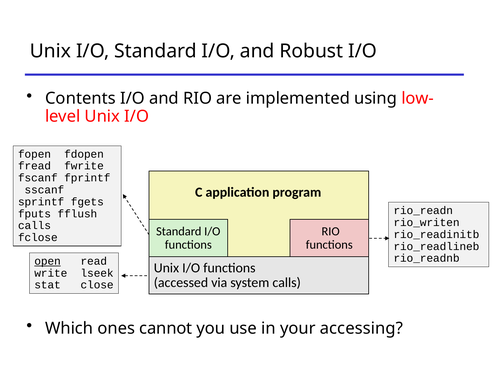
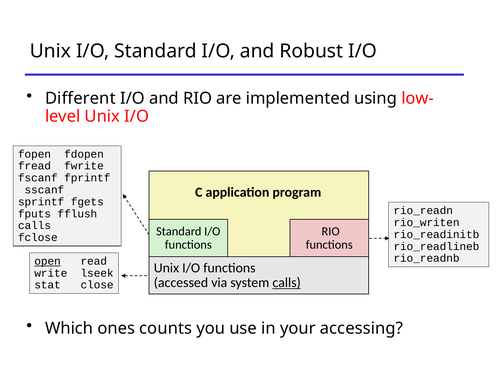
Contents: Contents -> Different (80, 98)
calls underline: none -> present (287, 283)
cannot: cannot -> counts (166, 328)
